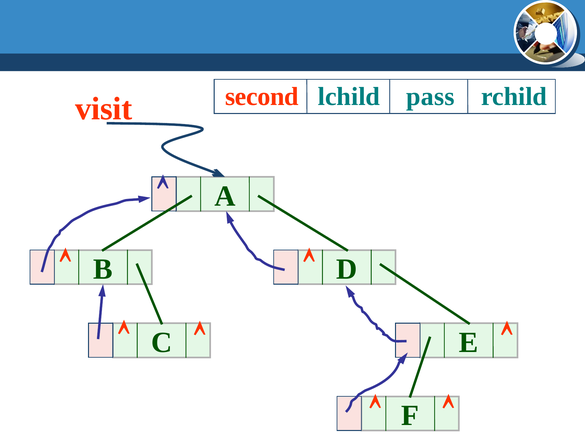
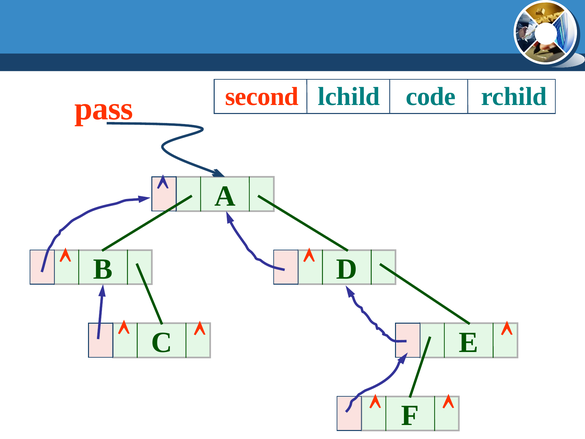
pass: pass -> code (431, 97)
visit: visit -> pass (104, 109)
